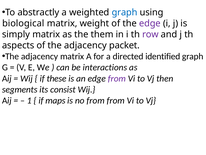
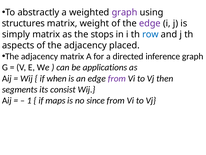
graph colour: blue -> purple (125, 12)
biological: biological -> structures (23, 23)
them: them -> stops (102, 34)
row colour: purple -> blue (150, 34)
packet: packet -> placed (124, 45)
identified: identified -> inference (163, 56)
interactions: interactions -> applications (105, 67)
these: these -> when (57, 78)
no from: from -> since (96, 100)
